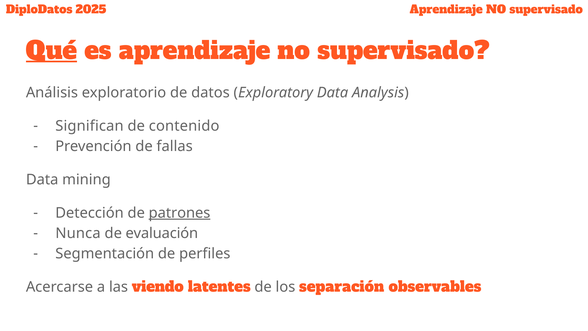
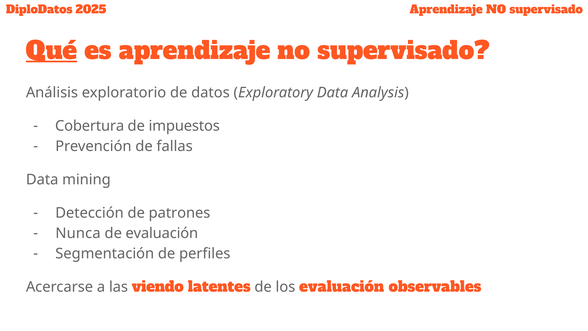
Significan: Significan -> Cobertura (90, 126)
contenido: contenido -> impuestos (184, 126)
patrones underline: present -> none (180, 213)
los separación: separación -> evaluación (342, 287)
